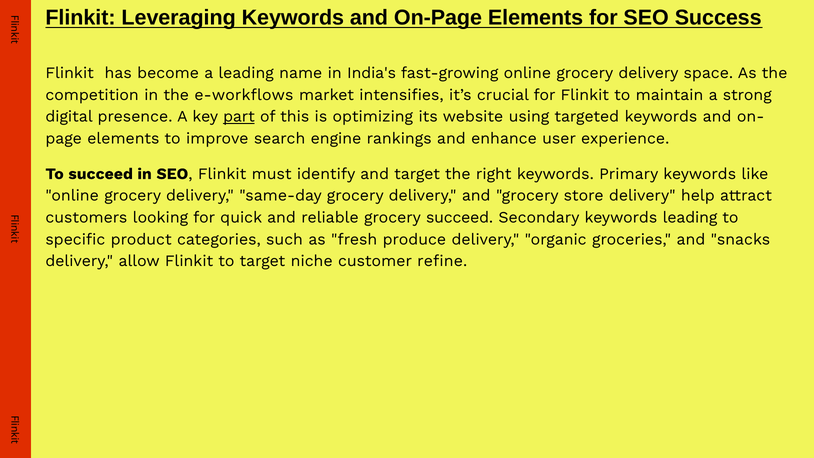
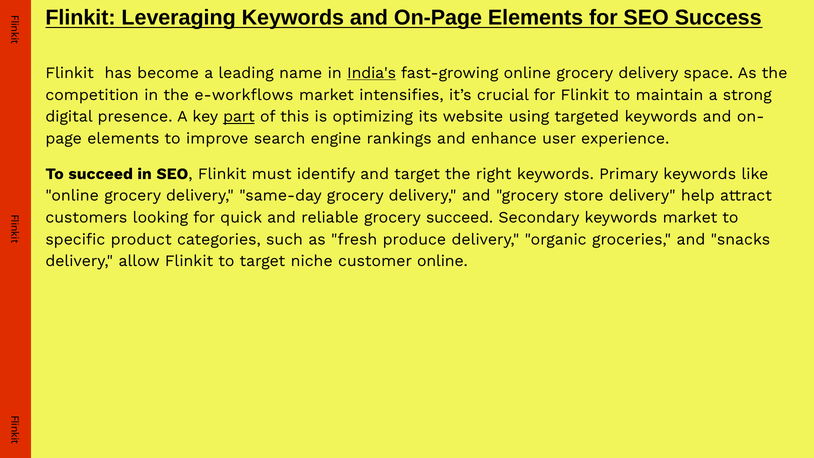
India's underline: none -> present (372, 73)
keywords leading: leading -> market (690, 217)
customer refine: refine -> online (442, 261)
